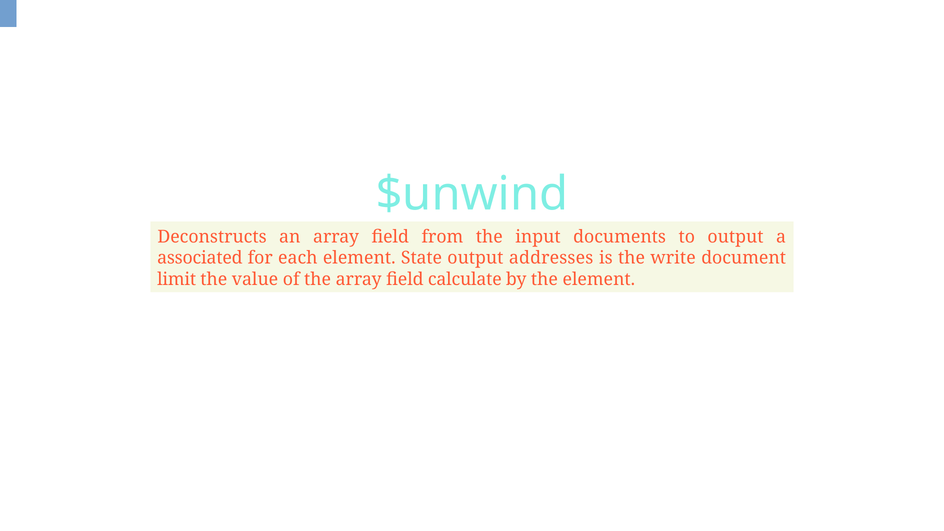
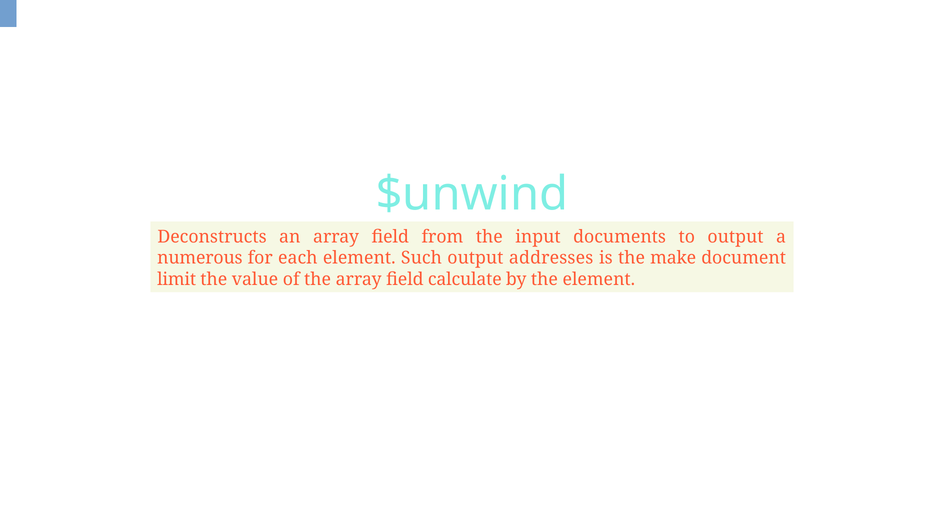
associated: associated -> numerous (200, 258)
State: State -> Such (421, 258)
write: write -> make (673, 258)
